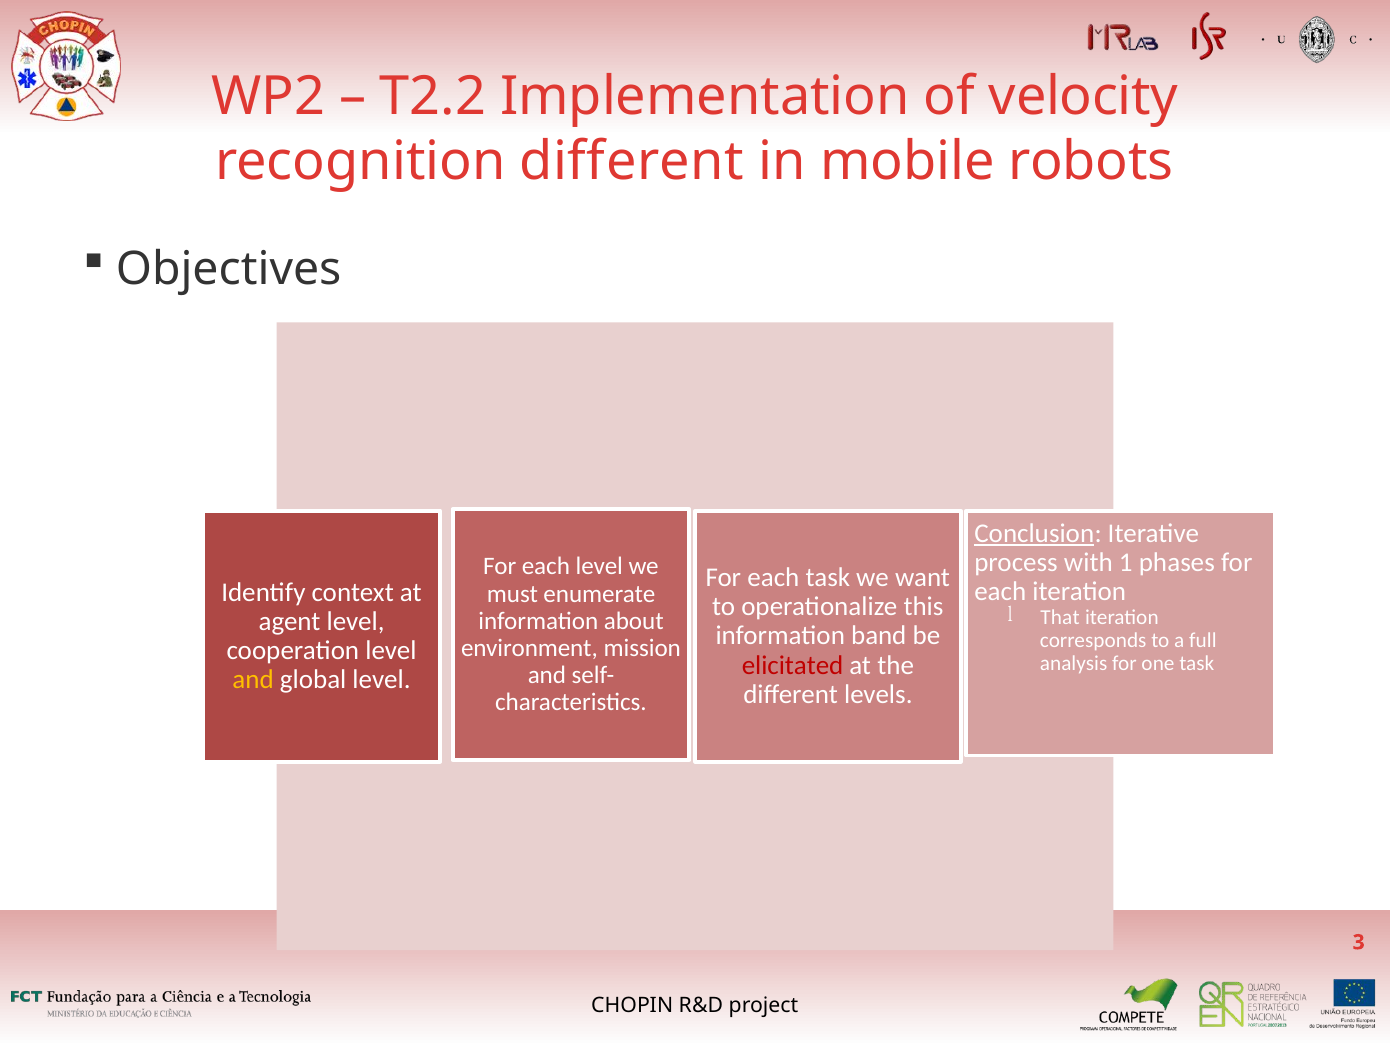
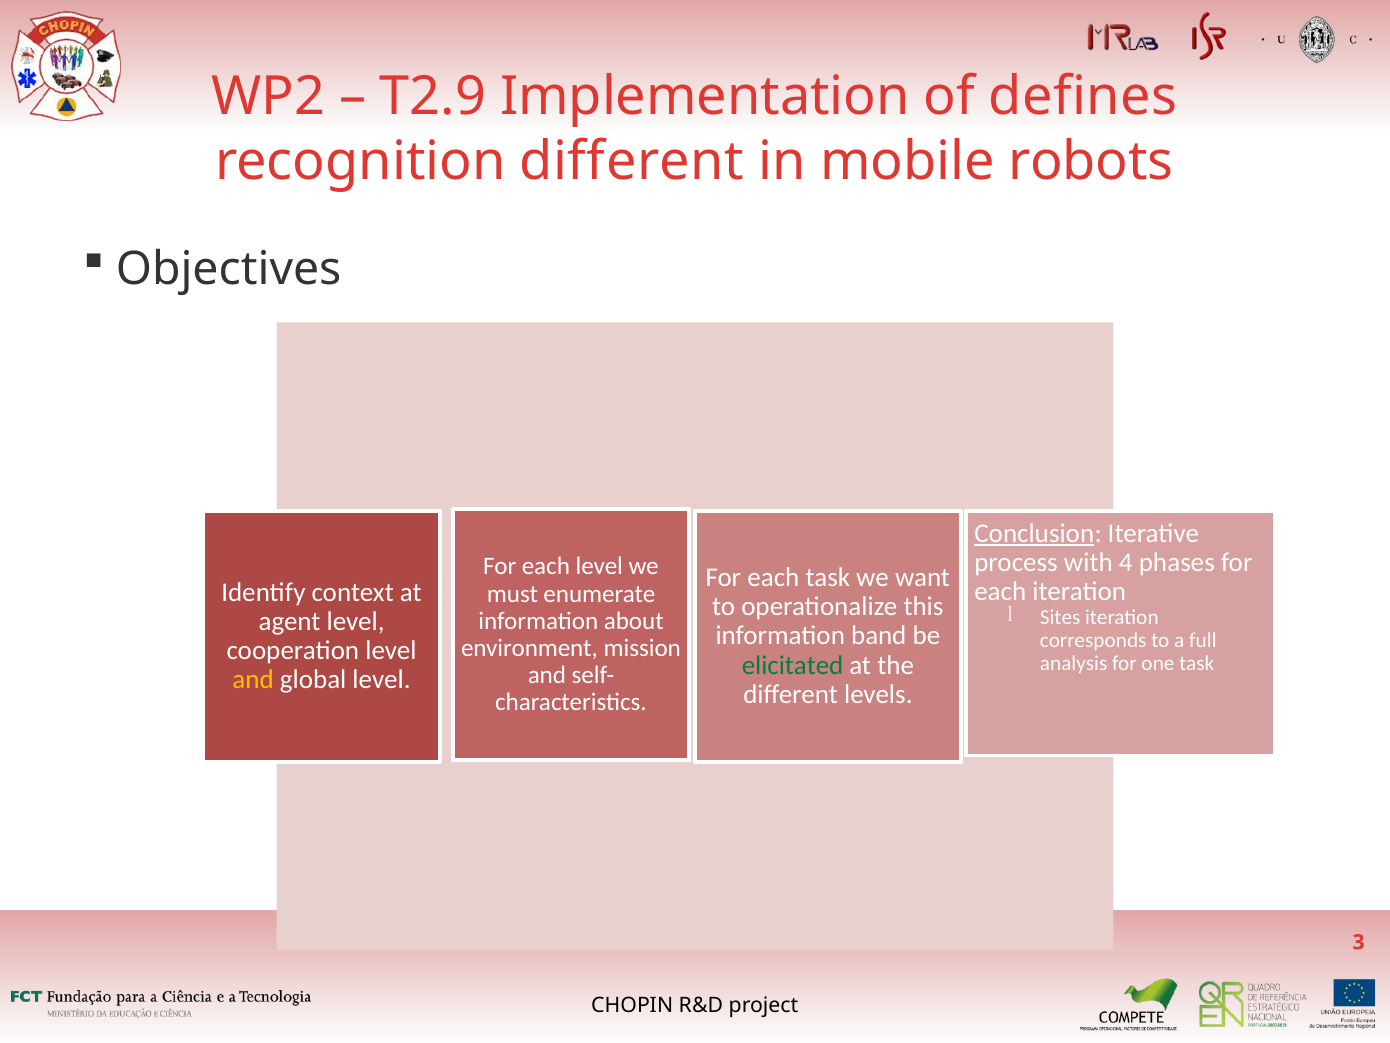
T2.2: T2.2 -> T2.9 (433, 97)
velocity: velocity -> defines (1083, 97)
1: 1 -> 4 (1126, 562)
That: That -> Sites (1060, 618)
elicitated colour: red -> green (793, 665)
